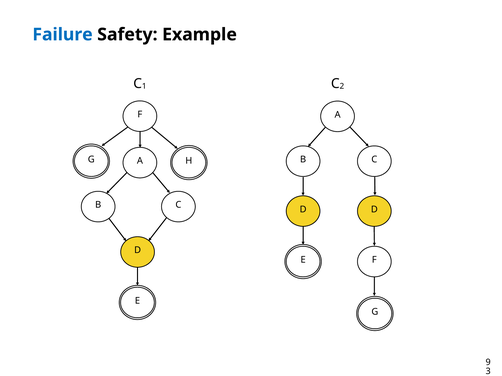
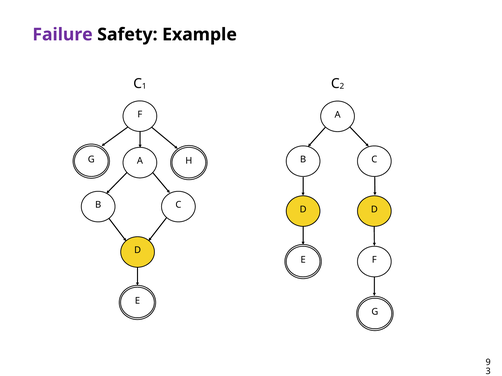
Failure colour: blue -> purple (63, 35)
